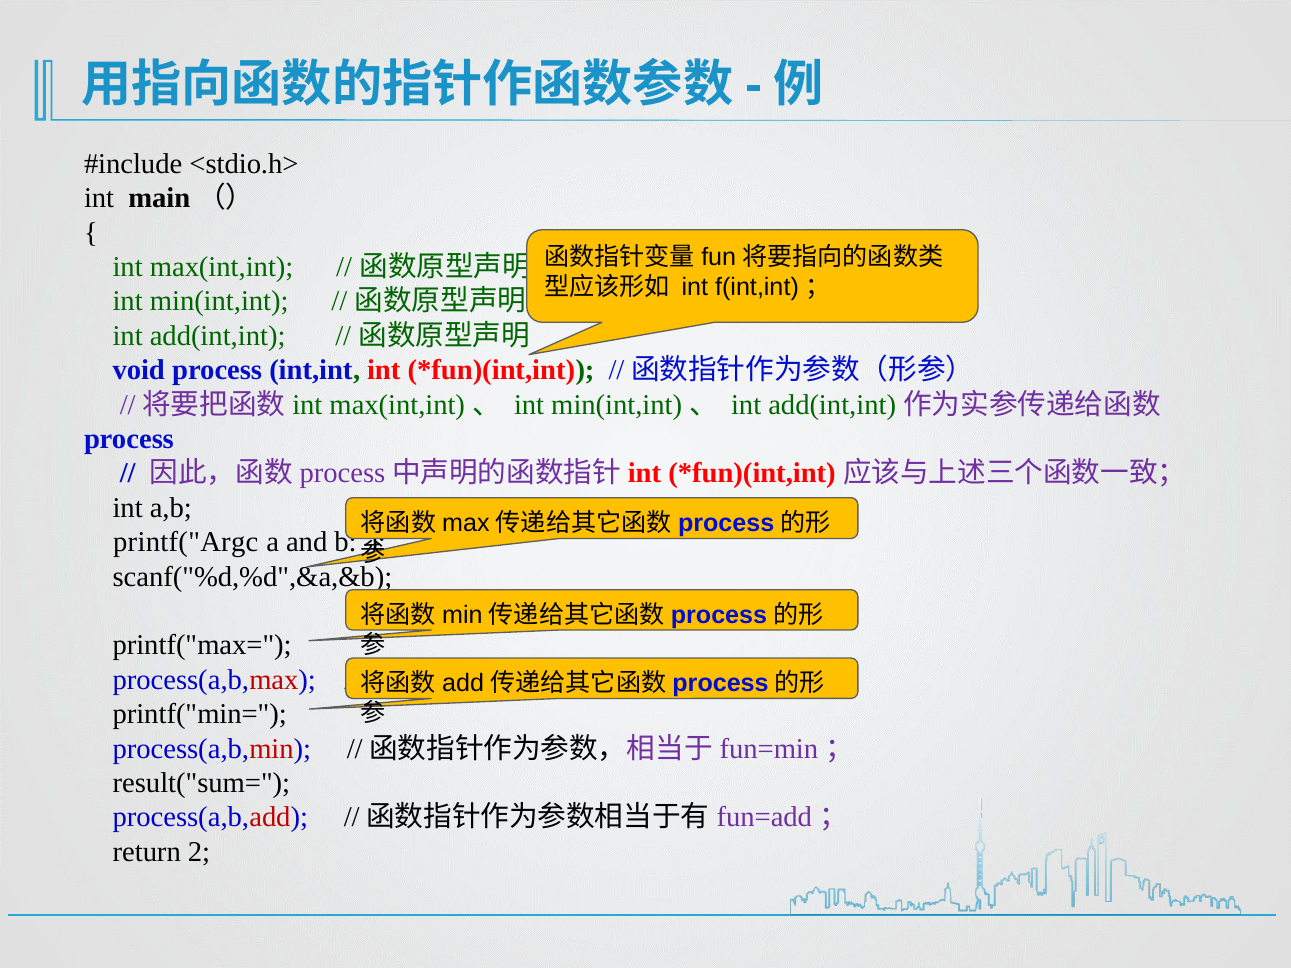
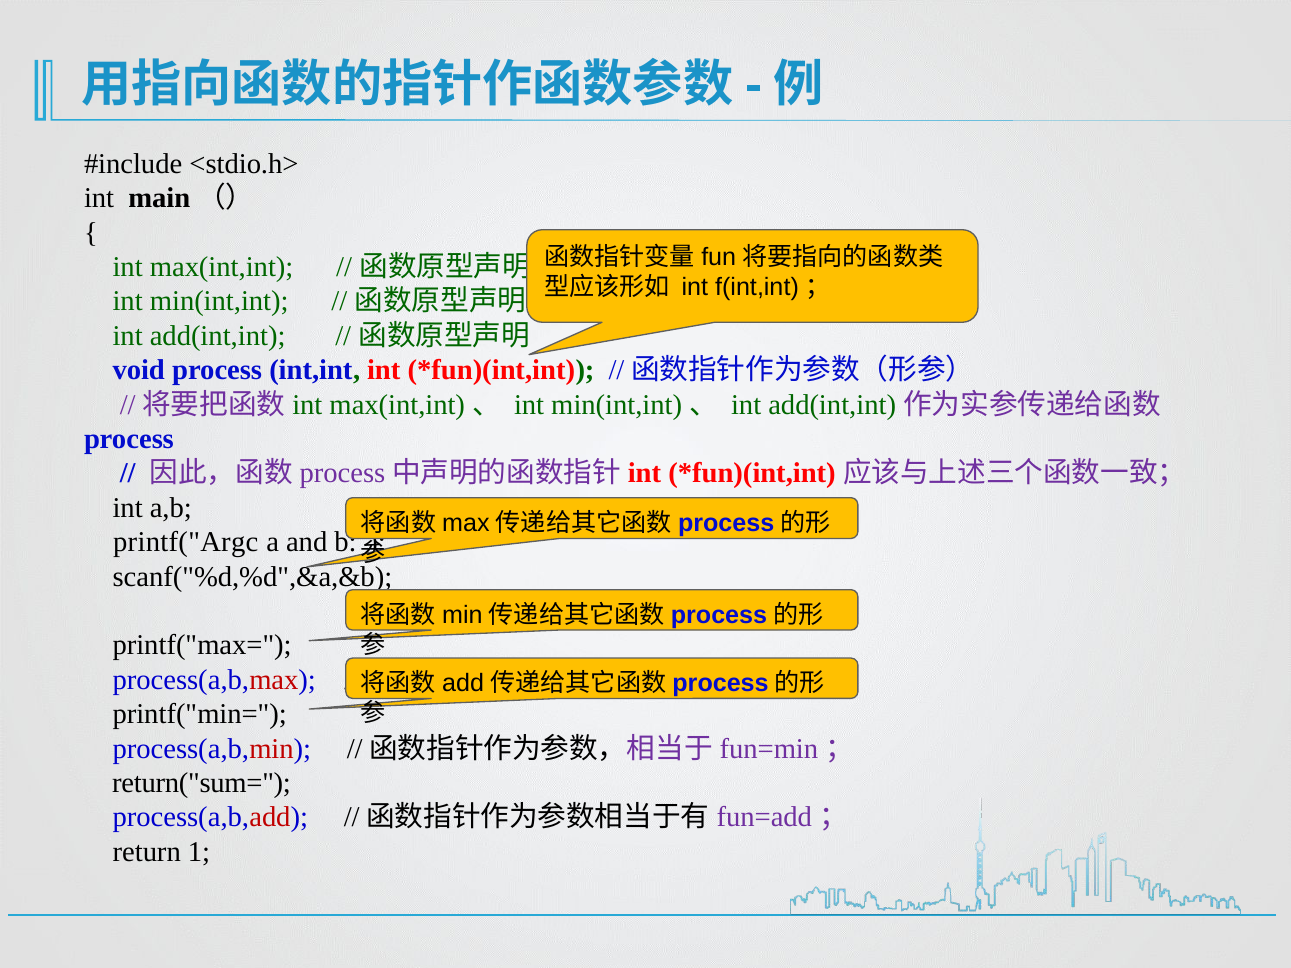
result("sum=: result("sum= -> return("sum= (202, 783)
2: 2 -> 1 (199, 852)
